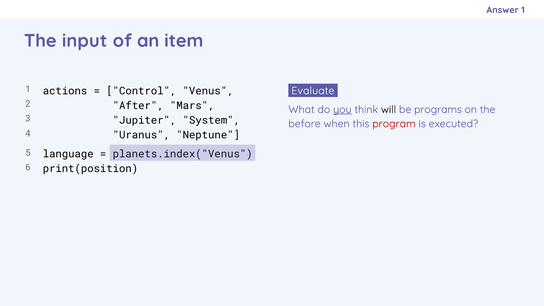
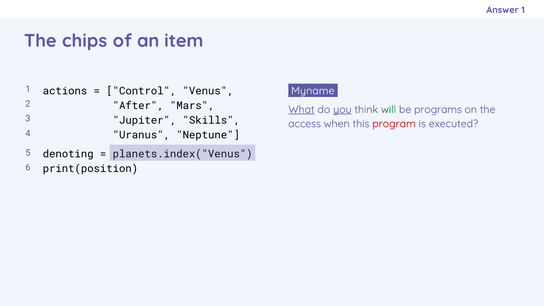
input: input -> chips (85, 41)
Evaluate: Evaluate -> Myname (313, 91)
What underline: none -> present (301, 110)
will colour: black -> green (389, 110)
System: System -> Skills (211, 120)
before: before -> access (305, 124)
language: language -> denoting (68, 154)
